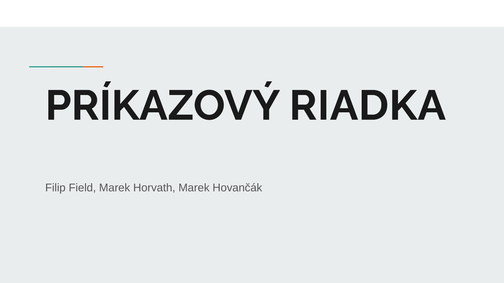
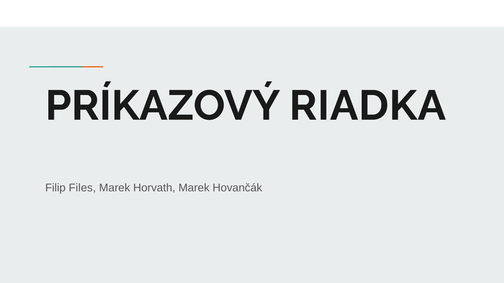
Field: Field -> Files (82, 188)
